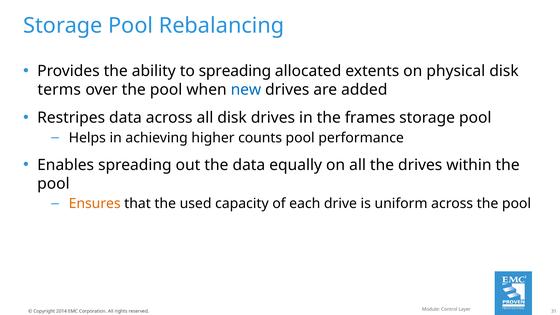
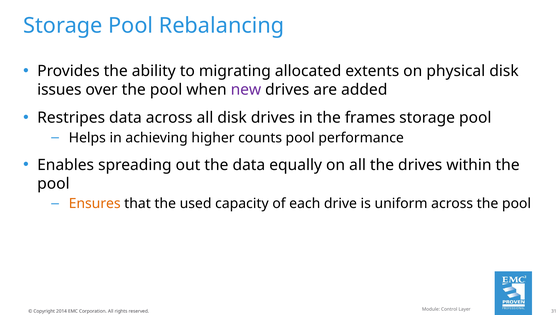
to spreading: spreading -> migrating (235, 71)
terms: terms -> issues (59, 90)
new colour: blue -> purple (246, 90)
